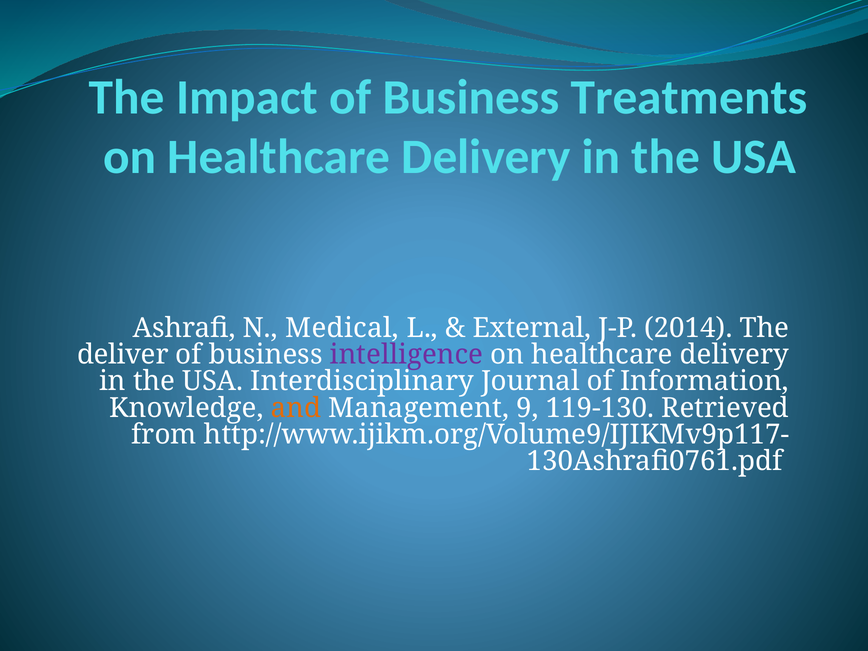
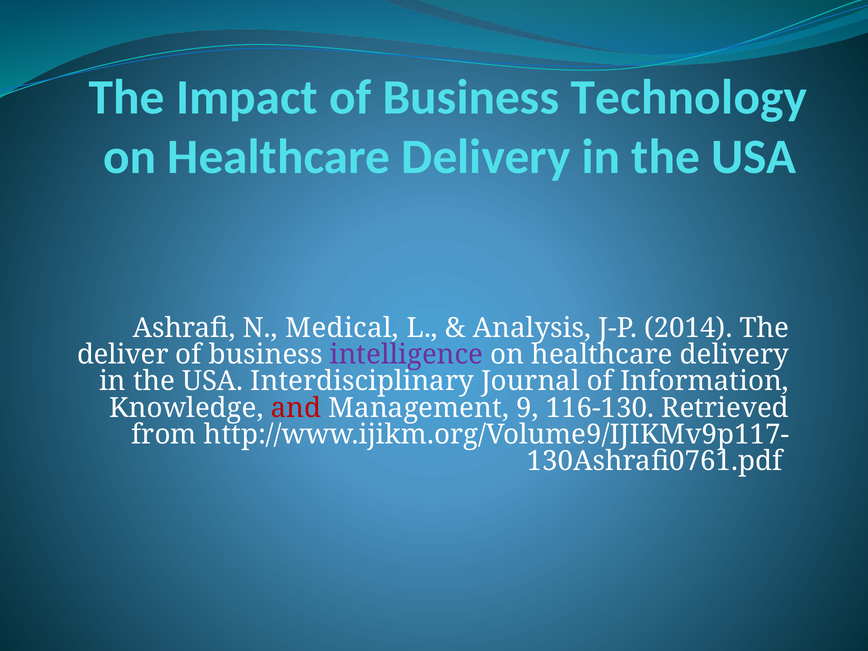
Treatments: Treatments -> Technology (689, 97)
External: External -> Analysis (532, 328)
and colour: orange -> red (296, 408)
119-130: 119-130 -> 116-130 (600, 408)
